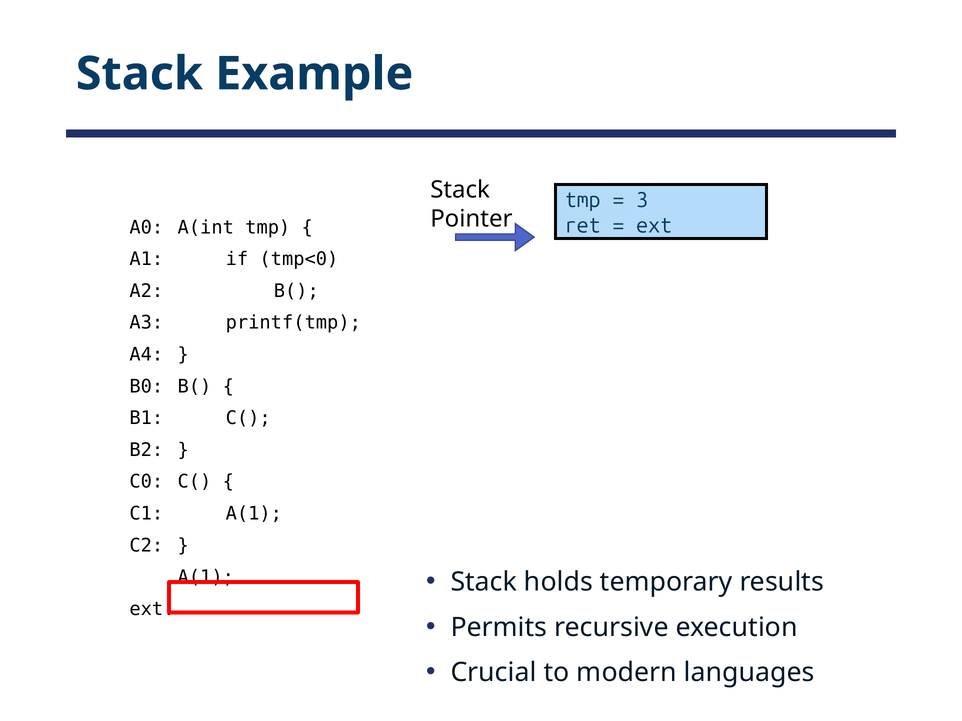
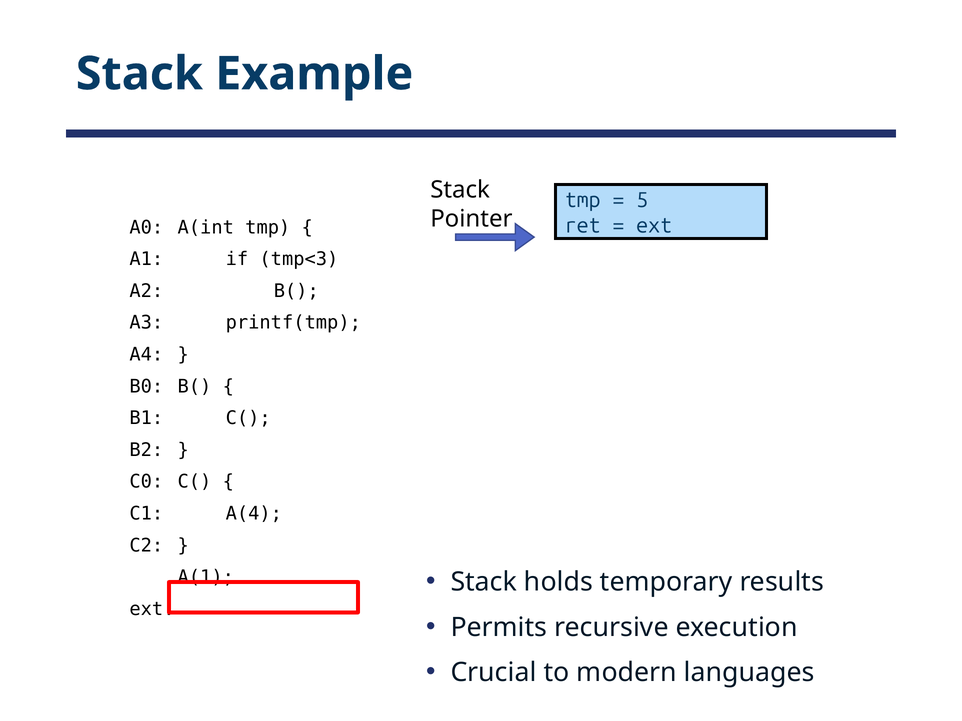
3: 3 -> 5 (642, 200)
tmp<0: tmp<0 -> tmp<3 (299, 259)
C1 A(1: A(1 -> A(4 (254, 514)
